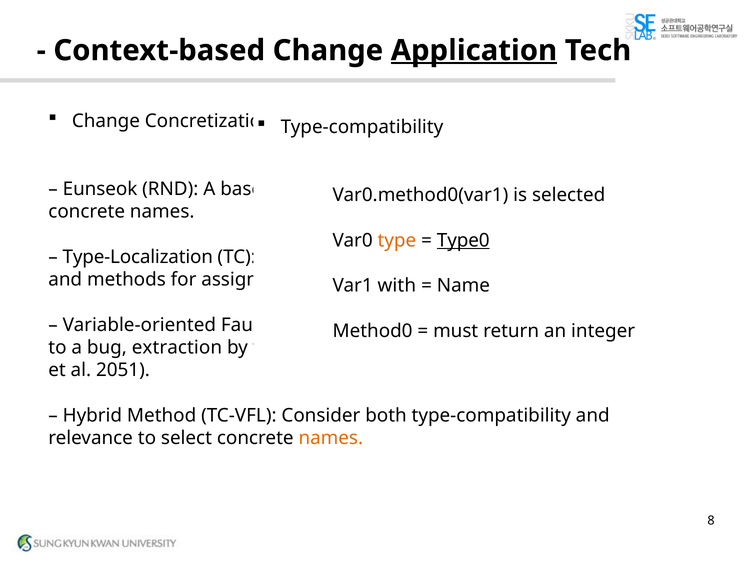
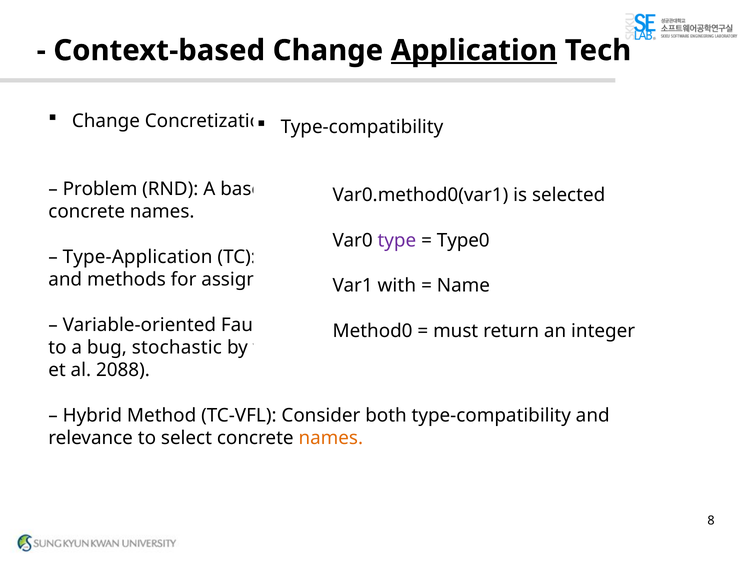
Eunseok: Eunseok -> Problem (100, 189)
type colour: orange -> purple (397, 240)
Type0 underline: present -> none (463, 240)
Type-Localization: Type-Localization -> Type-Application (138, 257)
extraction: extraction -> stochastic (177, 348)
2051: 2051 -> 2088 (123, 370)
